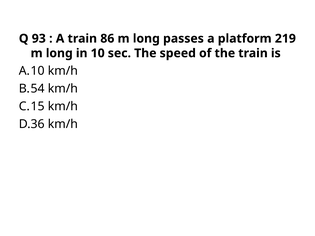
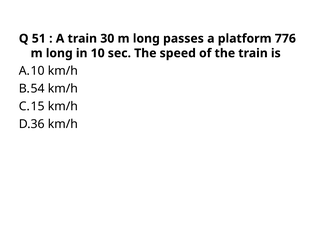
93: 93 -> 51 (39, 39)
86: 86 -> 30 (107, 39)
219: 219 -> 776 (285, 39)
